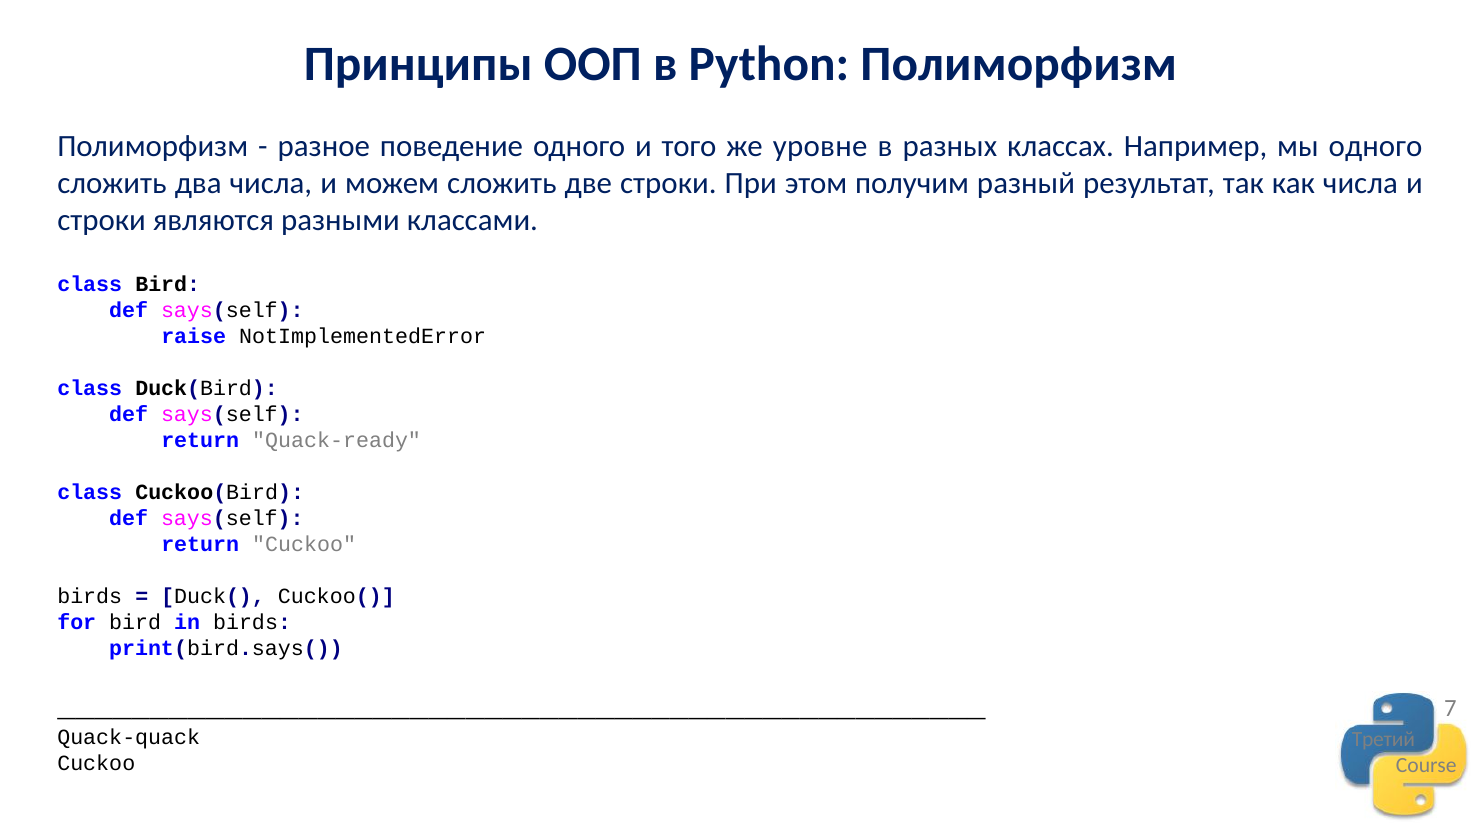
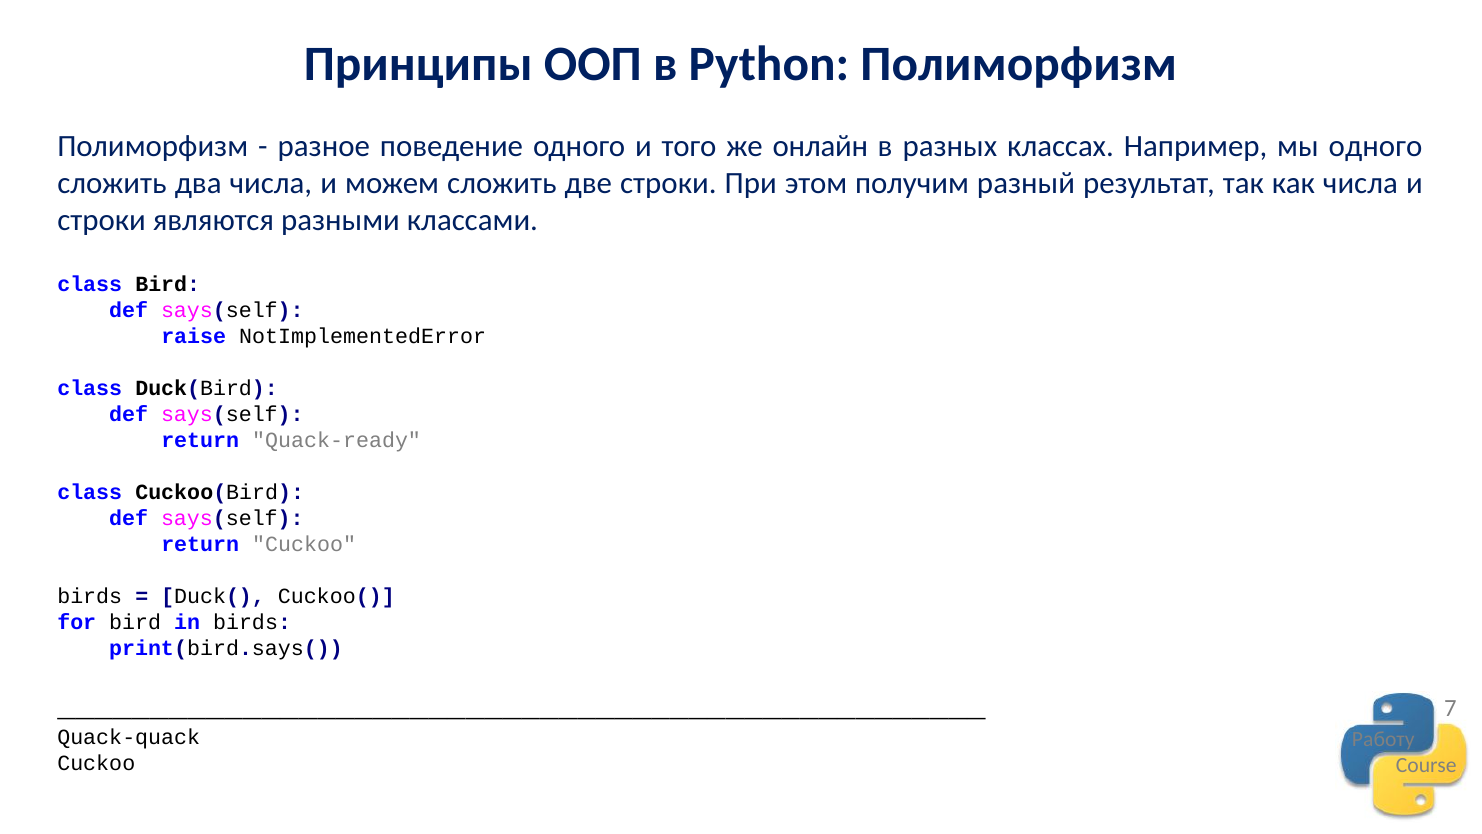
уровне: уровне -> онлайн (820, 146)
Третий: Третий -> Работу (1383, 739)
